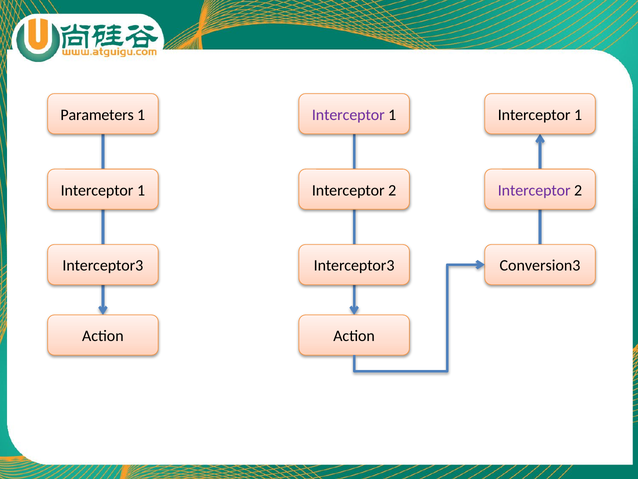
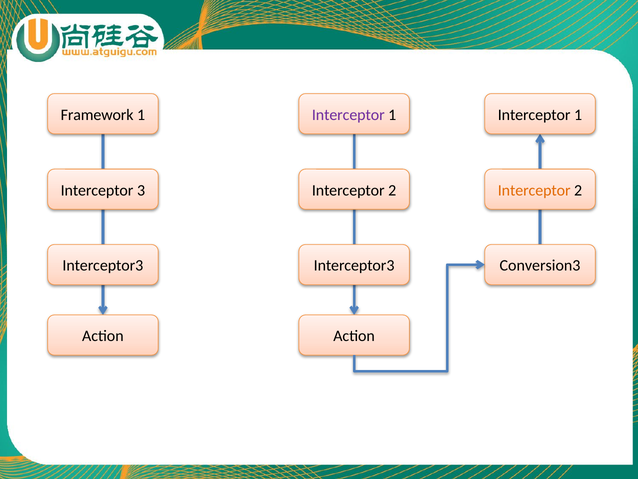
Parameters: Parameters -> Framework (97, 115)
1: 1 -> 3 (141, 190)
Interceptor colour: purple -> orange (534, 190)
